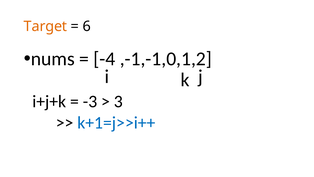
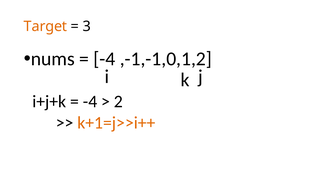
6: 6 -> 3 (87, 26)
-3: -3 -> -4 (90, 101)
3: 3 -> 2 (118, 101)
k+1=j>>i++ colour: blue -> orange (116, 122)
